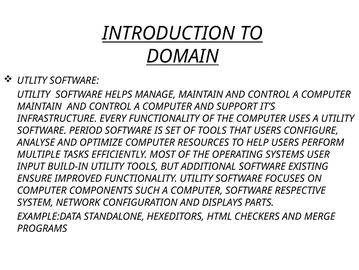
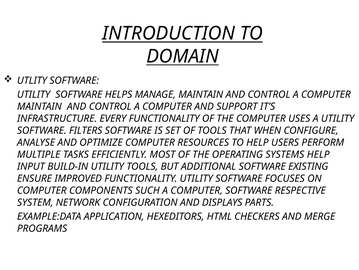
PERIOD: PERIOD -> FILTERS (86, 130)
THAT USERS: USERS -> WHEN (267, 130)
SYSTEMS USER: USER -> HELP (318, 154)
STANDALONE: STANDALONE -> APPLICATION (114, 216)
